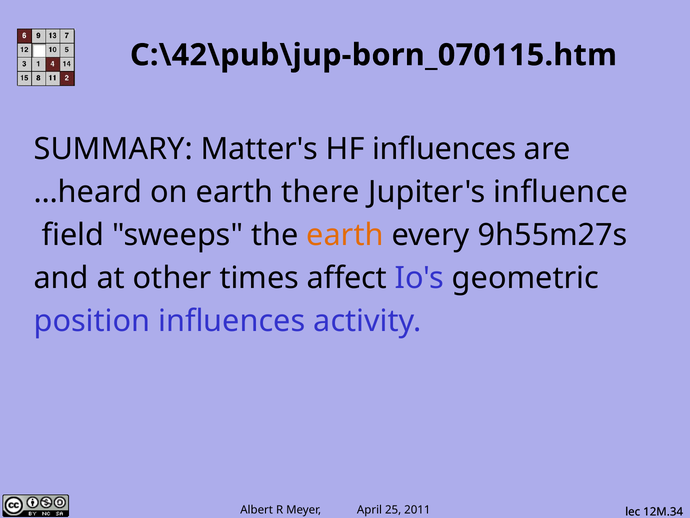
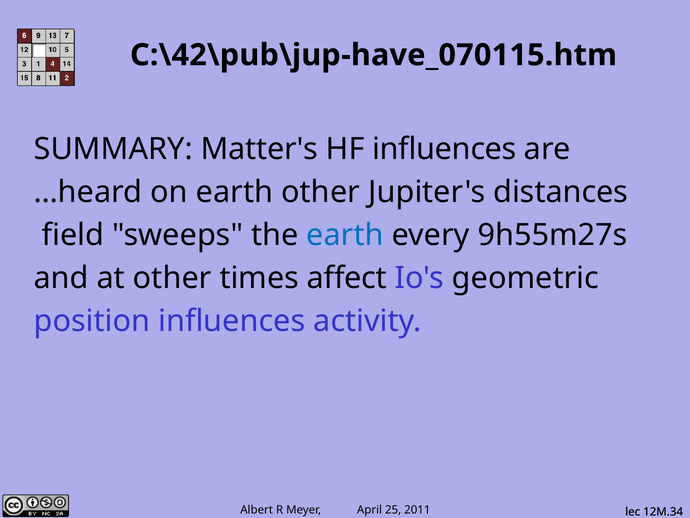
C:\42\pub\jup-born_070115.htm: C:\42\pub\jup-born_070115.htm -> C:\42\pub\jup-have_070115.htm (373, 55)
earth there: there -> other (321, 192)
influence: influence -> distances (561, 192)
earth colour: orange -> blue (345, 235)
